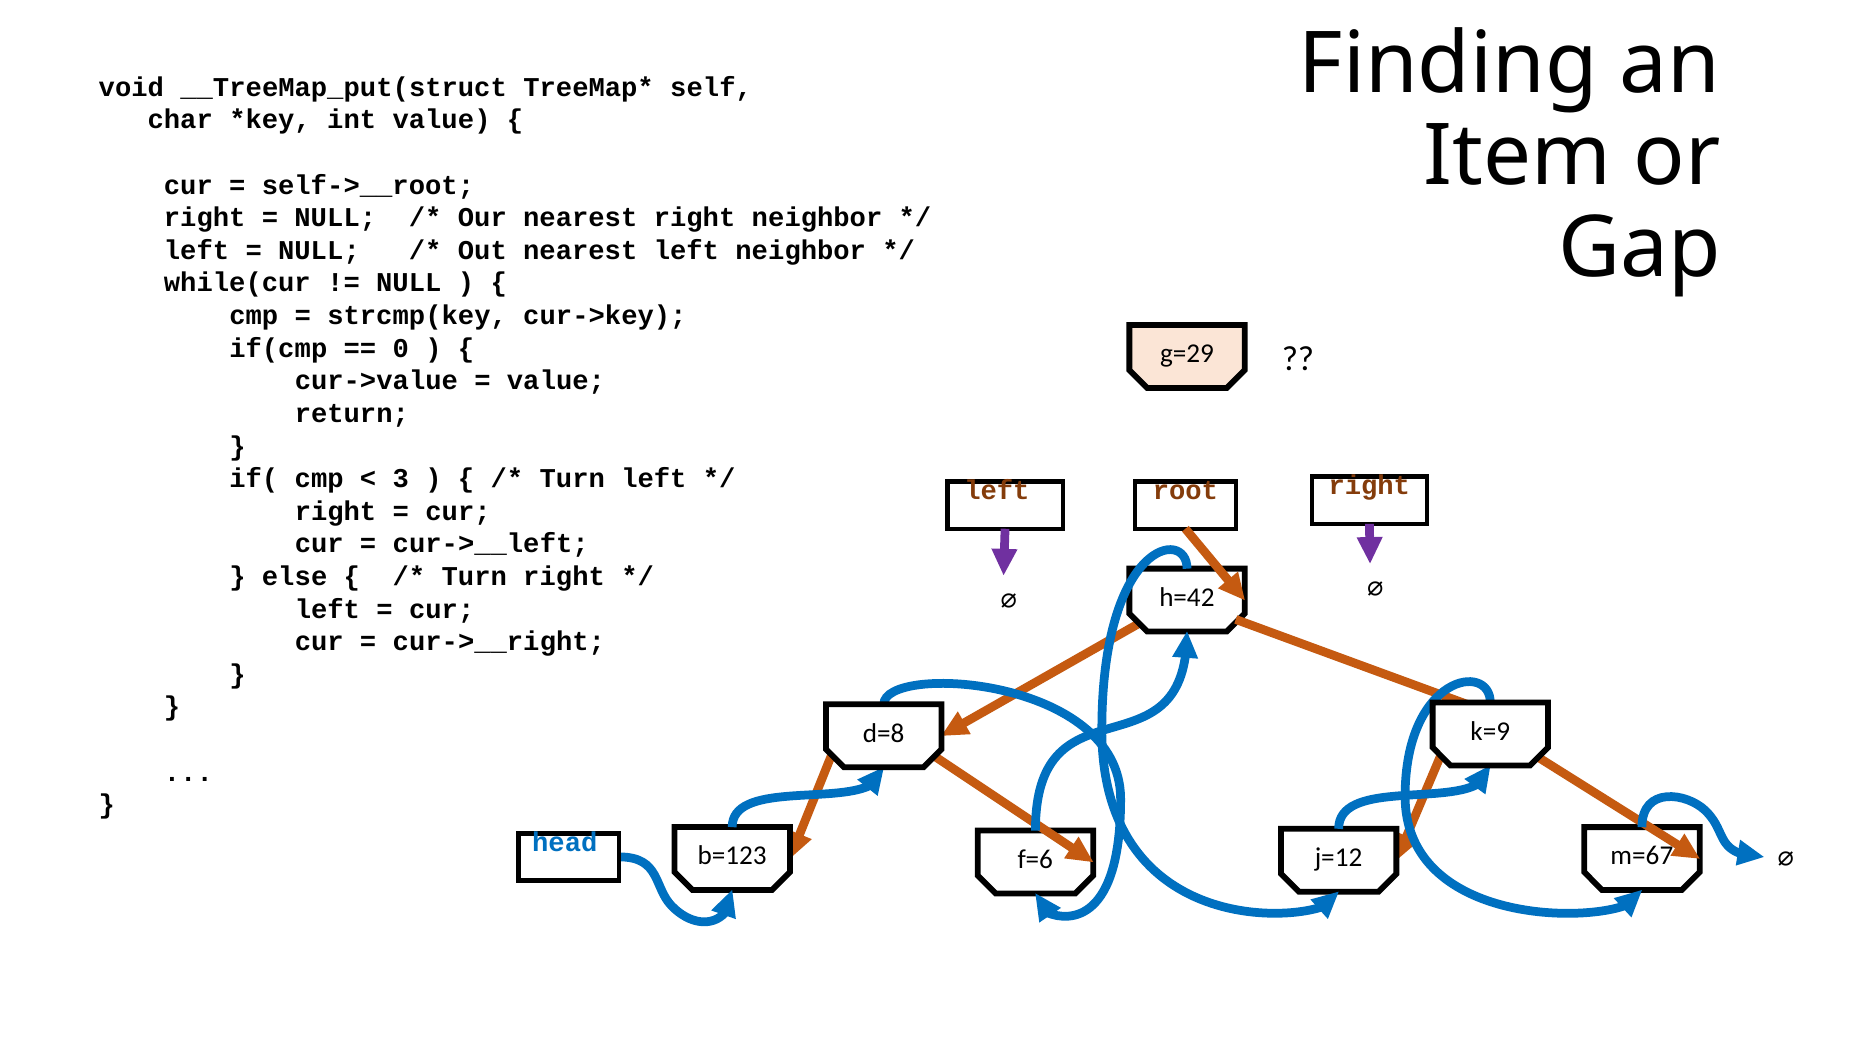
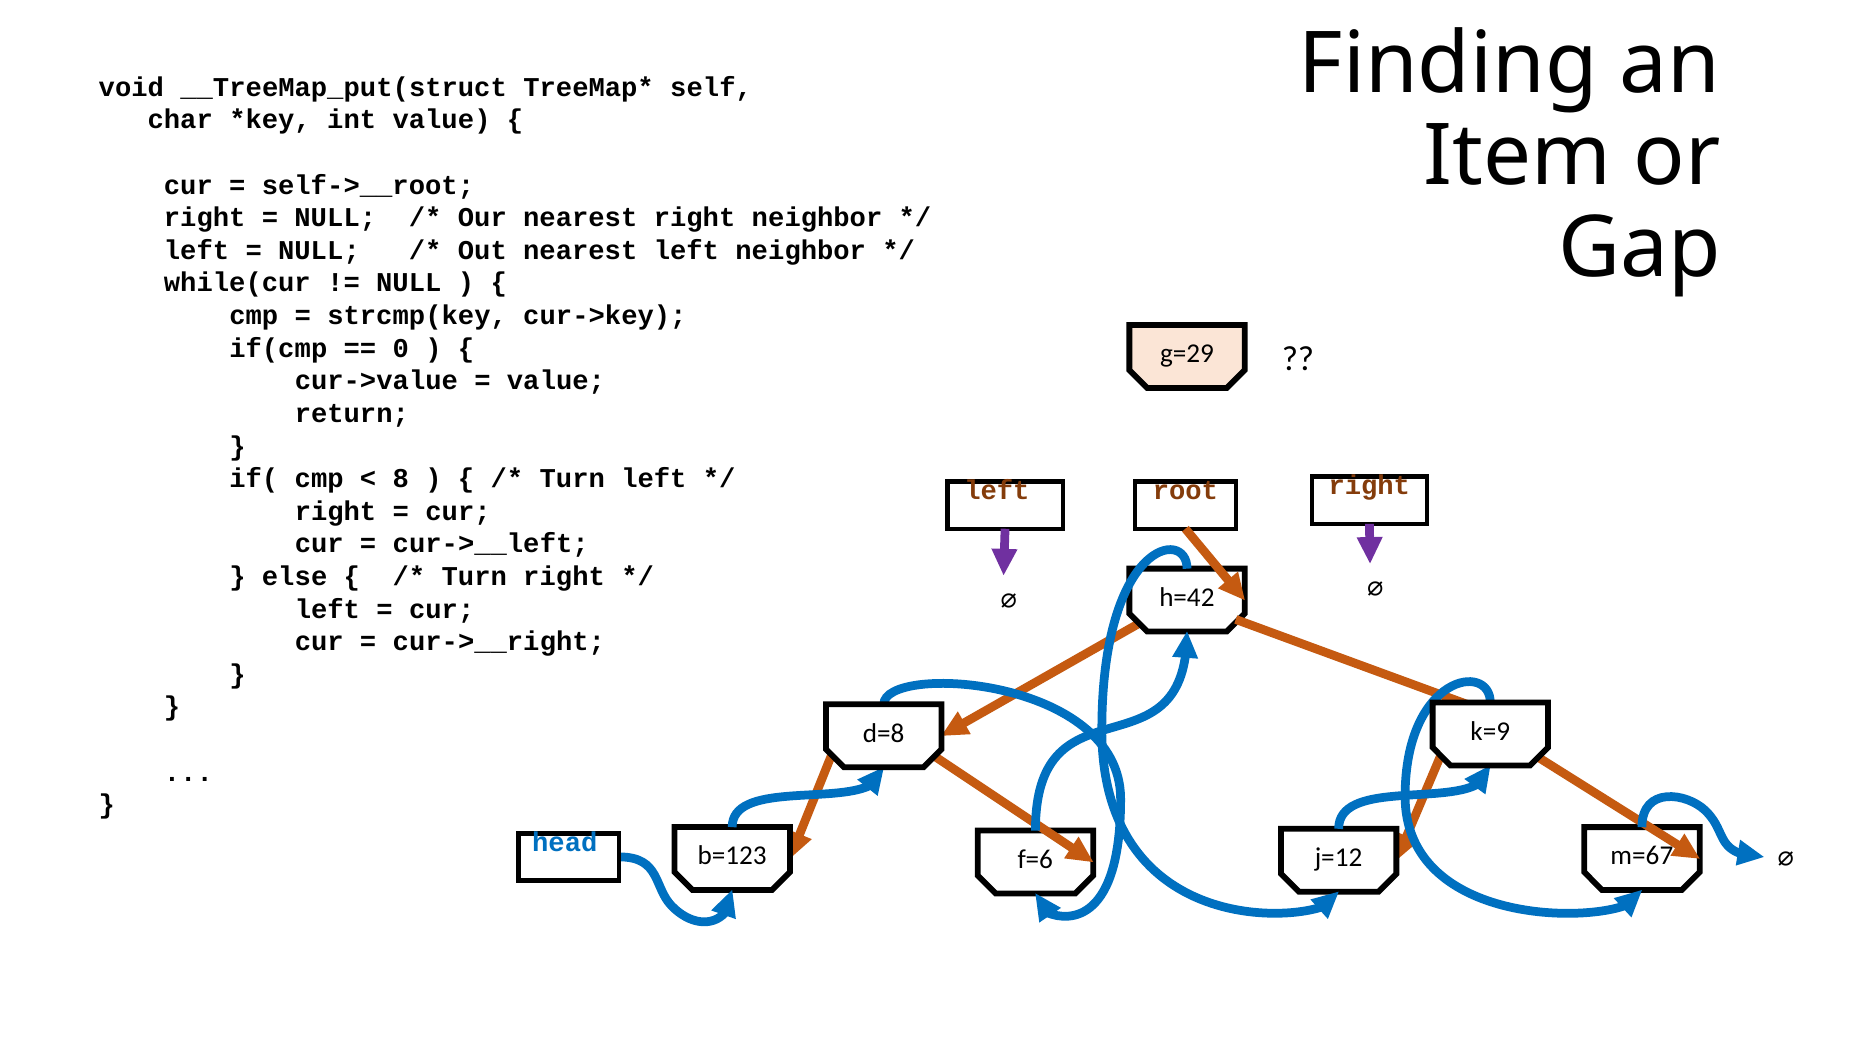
3: 3 -> 8 (401, 479)
